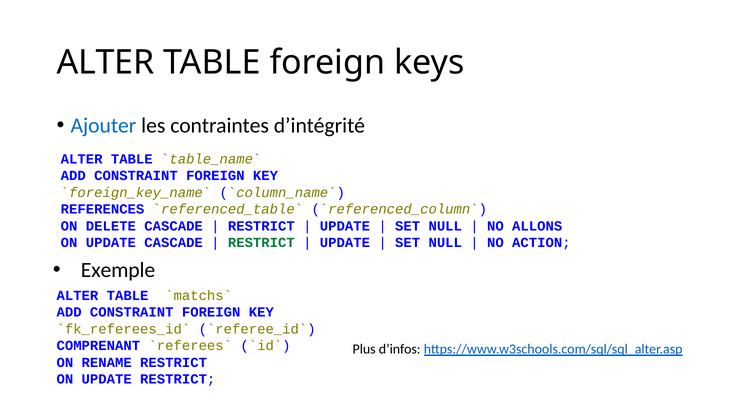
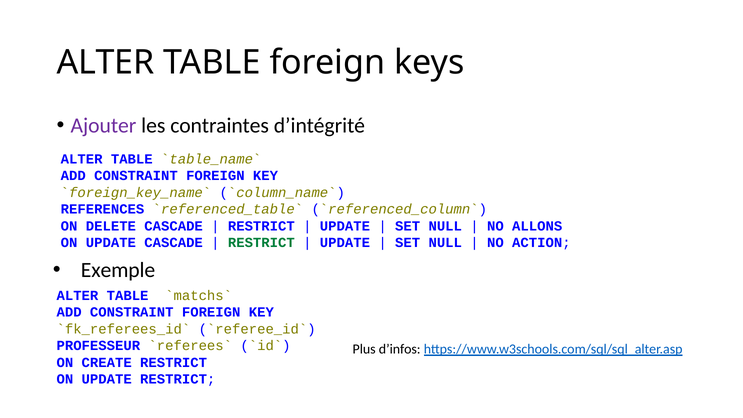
Ajouter colour: blue -> purple (103, 126)
COMPRENANT: COMPRENANT -> PROFESSEUR (98, 346)
RENAME: RENAME -> CREATE (107, 362)
